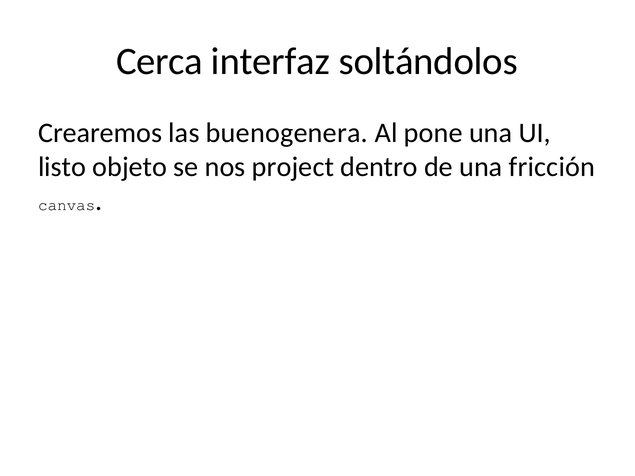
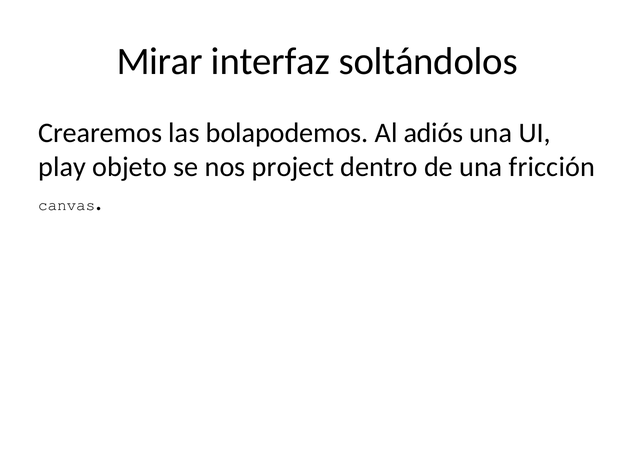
Cerca: Cerca -> Mirar (160, 61)
buenogenera: buenogenera -> bolapodemos (287, 133)
pone: pone -> adiós (433, 133)
listo: listo -> play (62, 167)
